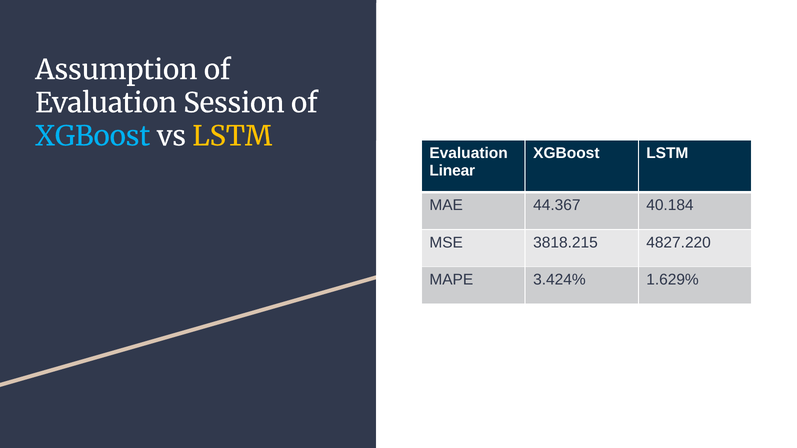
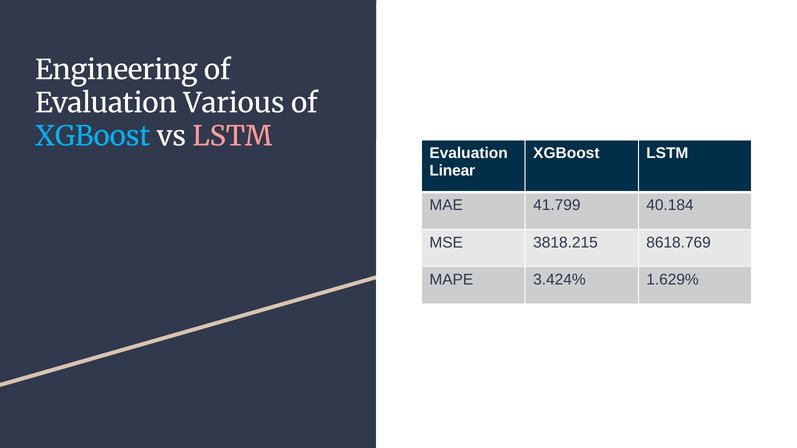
Assumption: Assumption -> Engineering (116, 70)
Session: Session -> Various (234, 103)
LSTM colour: yellow -> pink (232, 136)
44.367: 44.367 -> 41.799 (557, 205)
4827.220: 4827.220 -> 8618.769 (679, 243)
